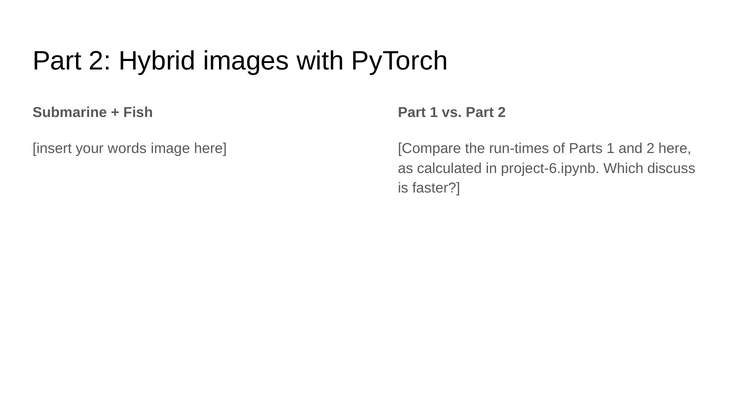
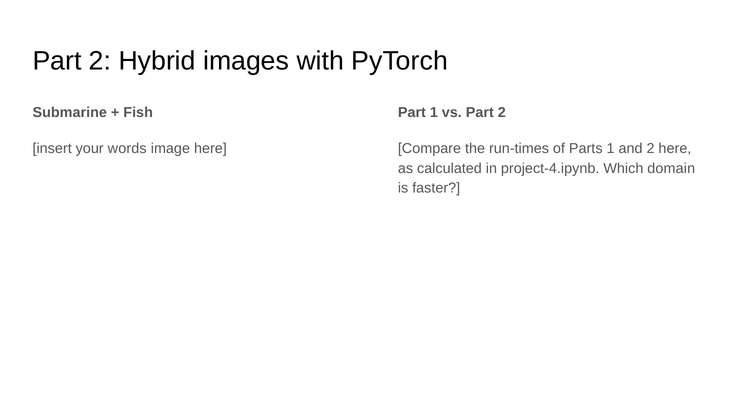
project-6.ipynb: project-6.ipynb -> project-4.ipynb (550, 169)
discuss: discuss -> domain (671, 169)
